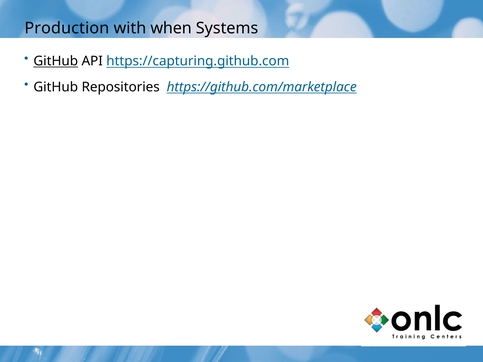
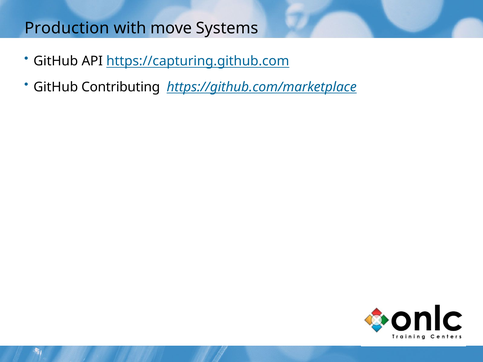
when: when -> move (171, 28)
GitHub underline: present -> none (56, 61)
Repositories: Repositories -> Contributing (121, 87)
